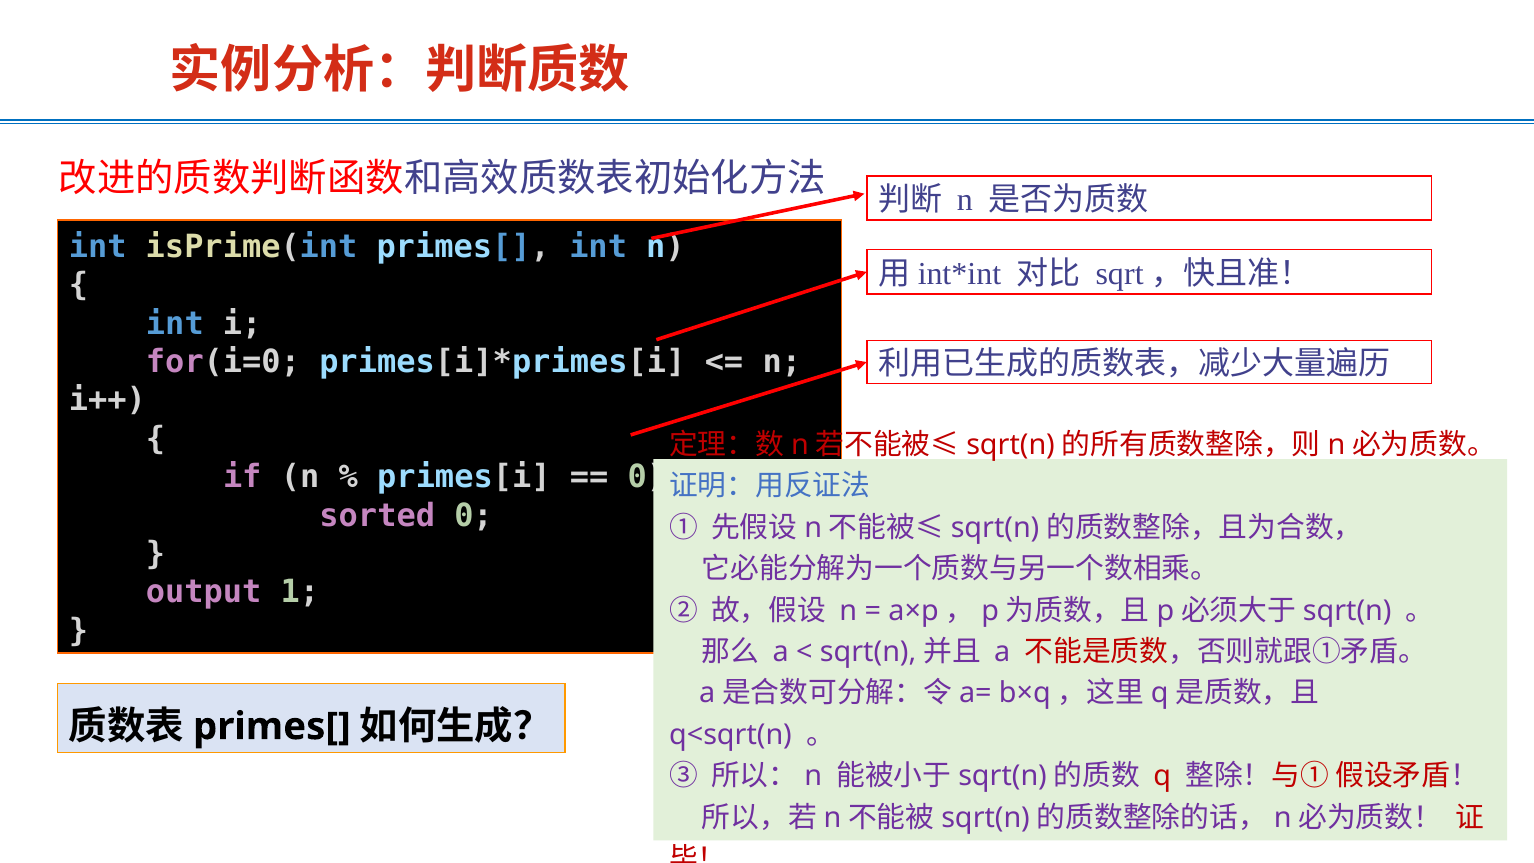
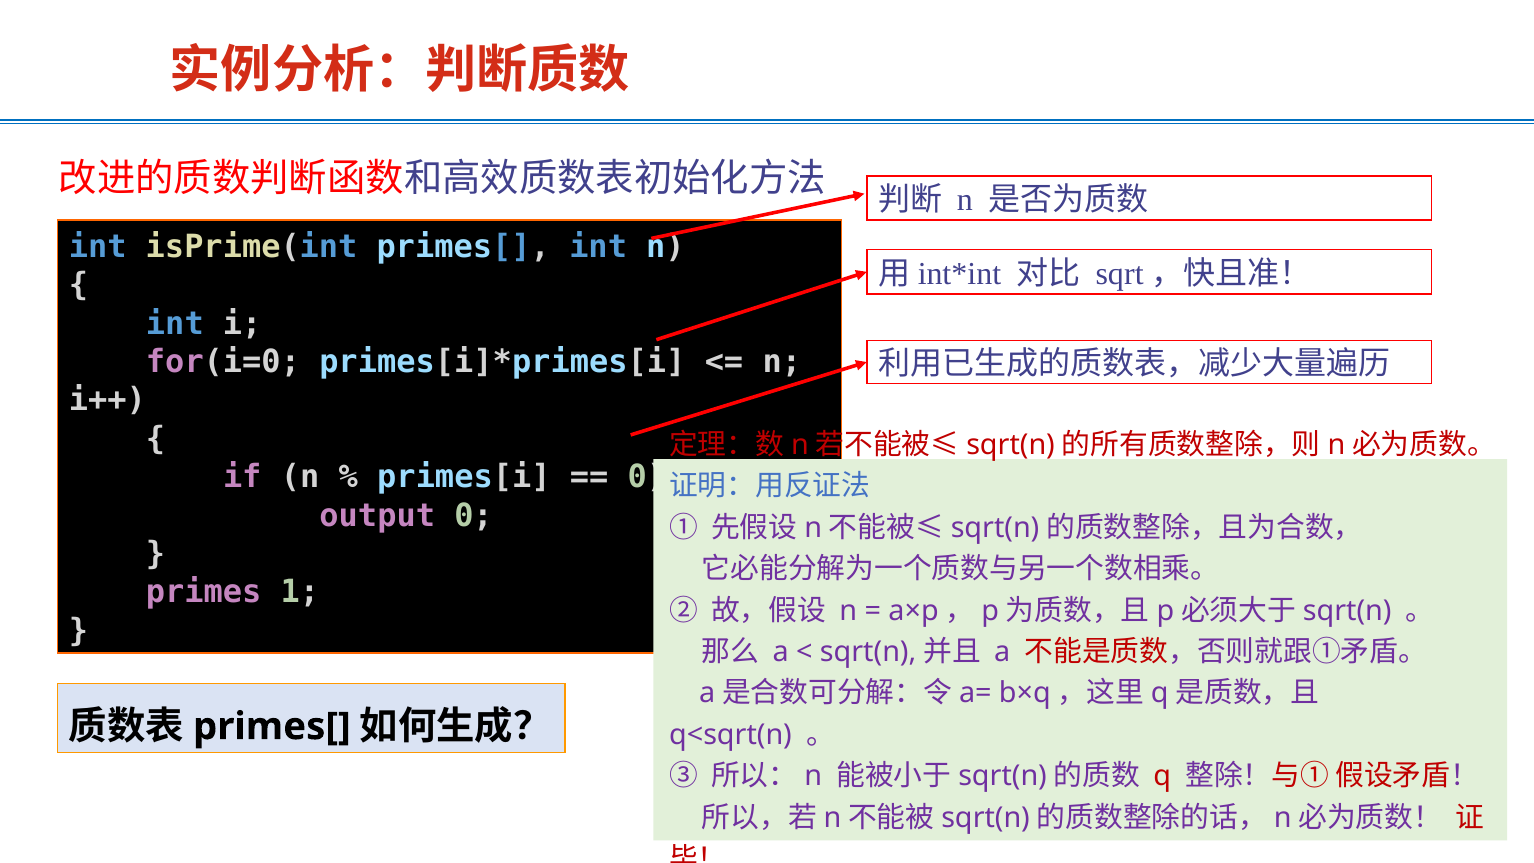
sorted: sorted -> output (377, 515)
output: output -> primes (204, 592)
